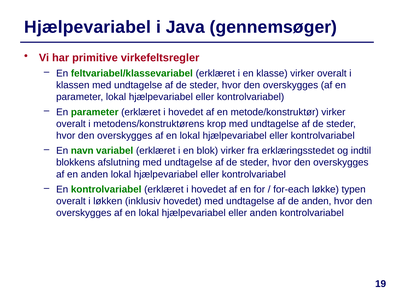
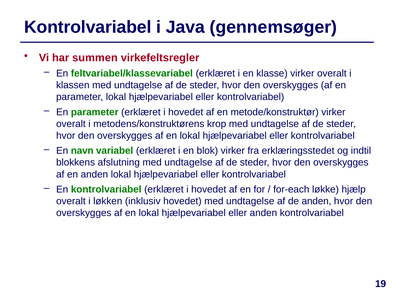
Hjælpevariabel: Hjælpevariabel -> Kontrolvariabel (88, 27)
primitive: primitive -> summen (95, 58)
typen: typen -> hjælp (354, 190)
